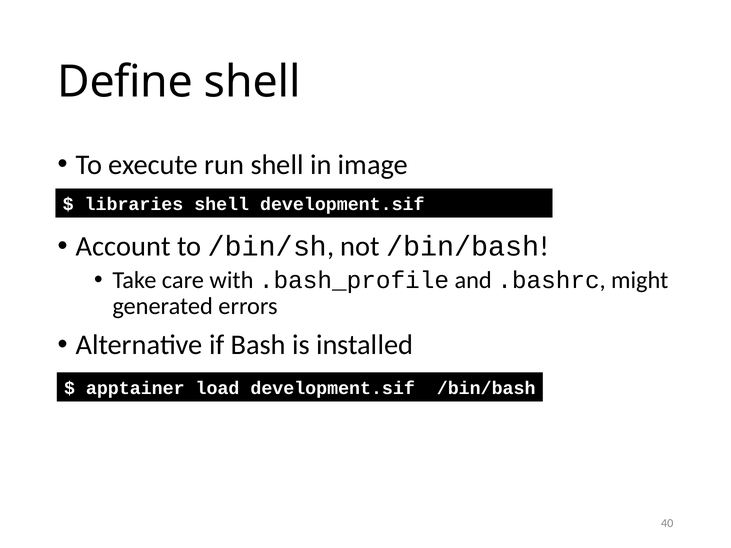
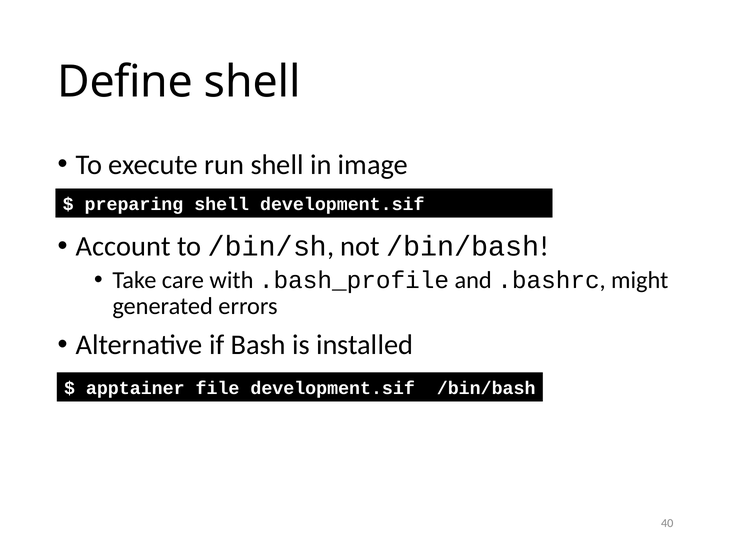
libraries: libraries -> preparing (134, 204)
load: load -> file (218, 388)
